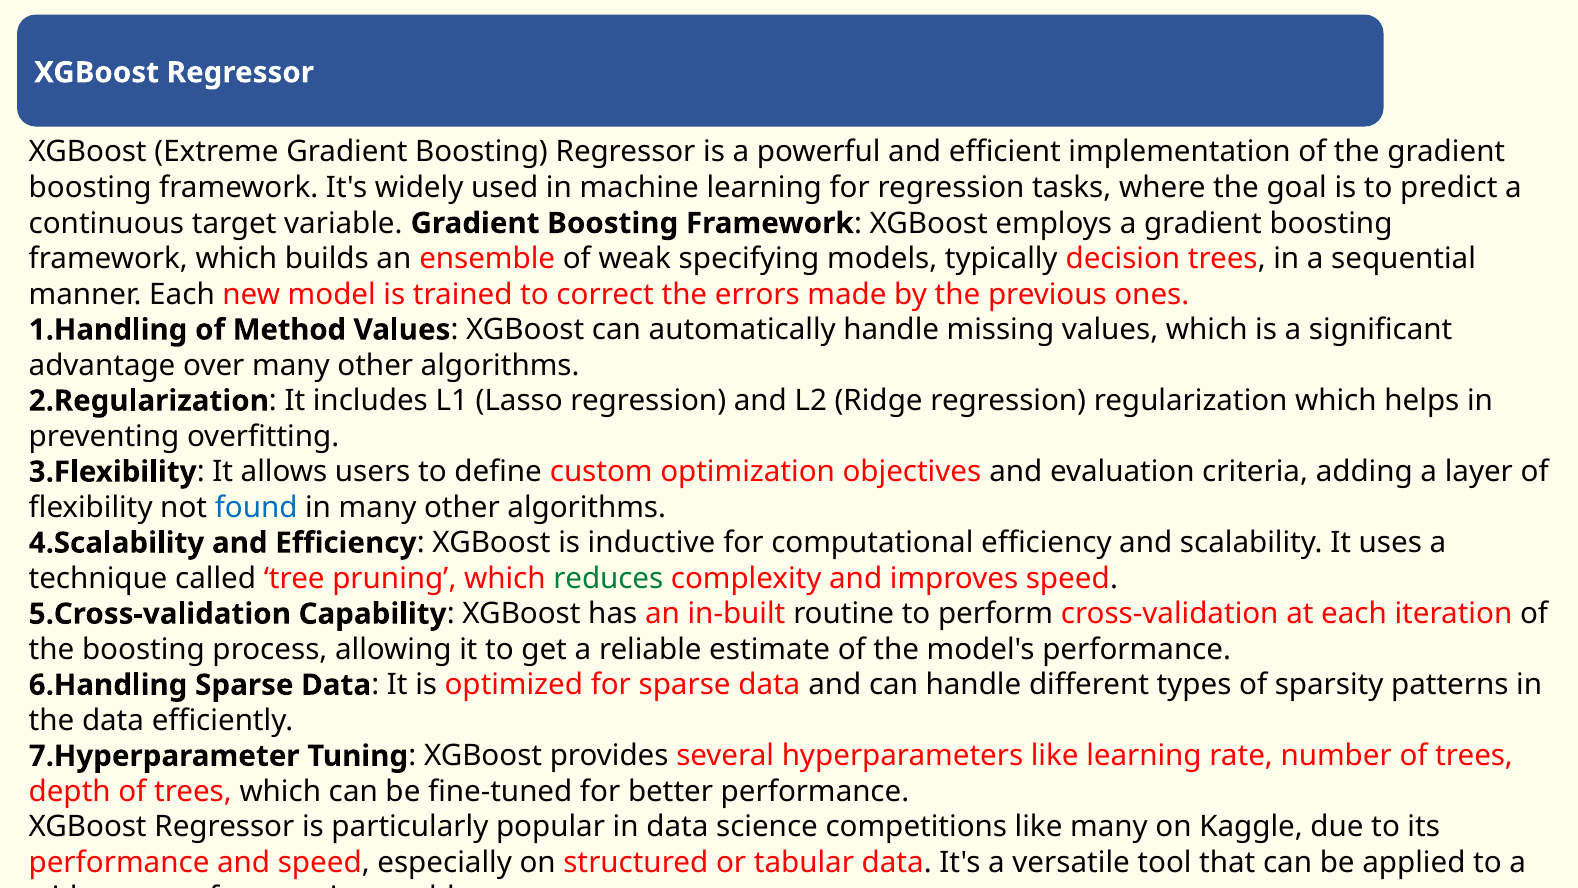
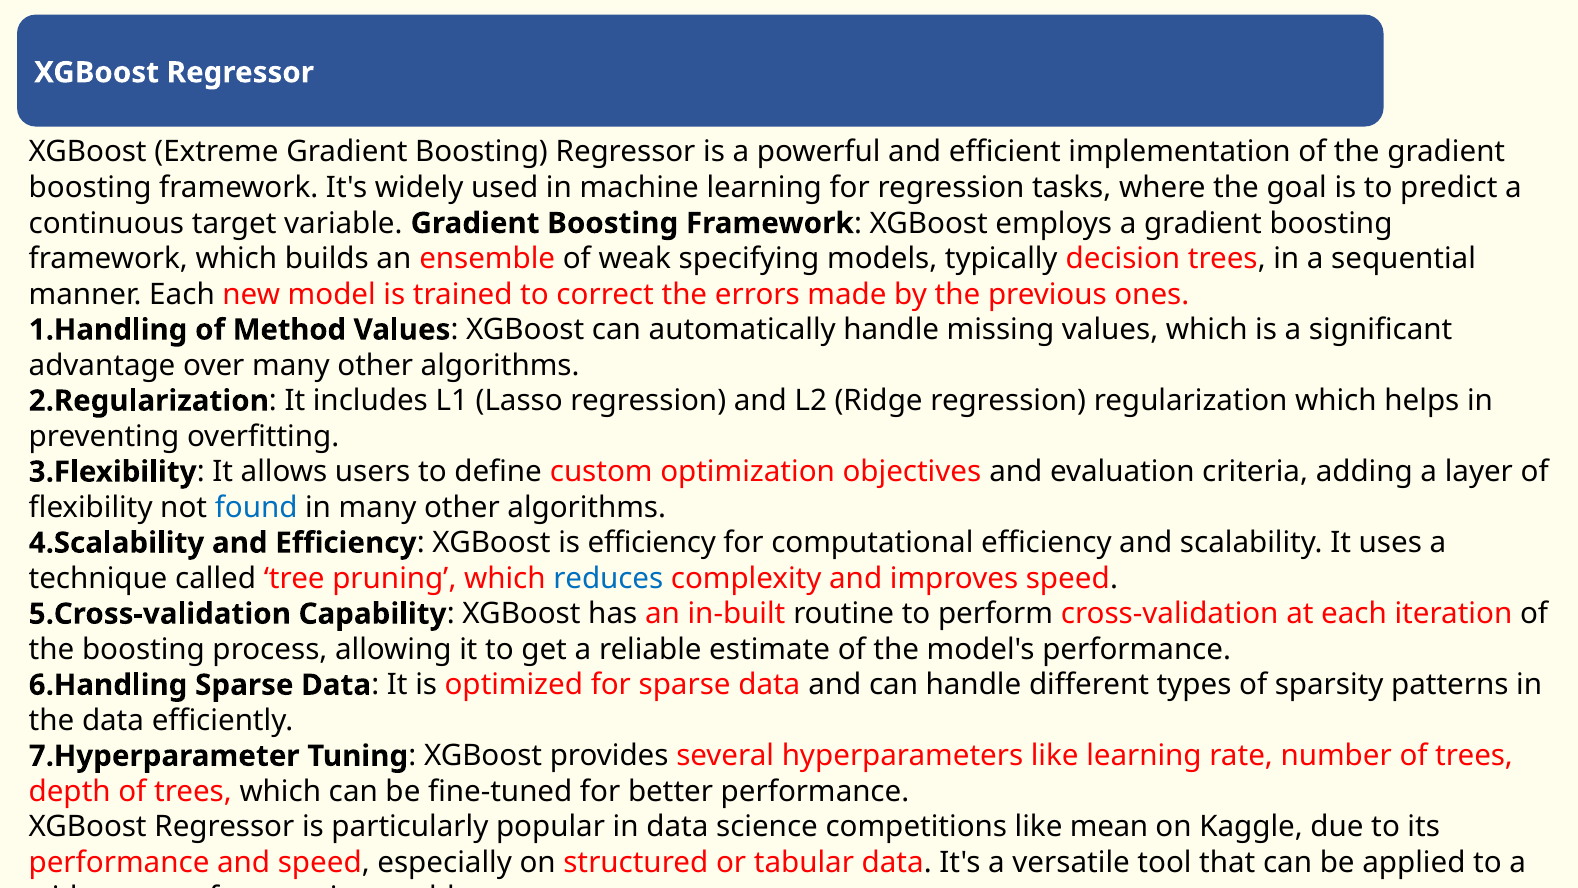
is inductive: inductive -> efficiency (652, 543)
reduces colour: green -> blue (608, 578)
like many: many -> mean (1109, 827)
